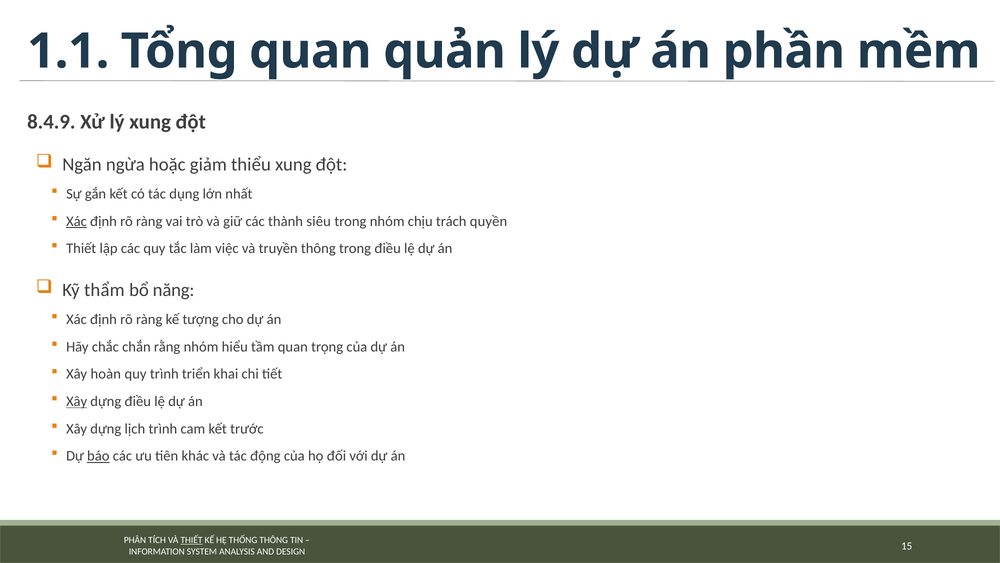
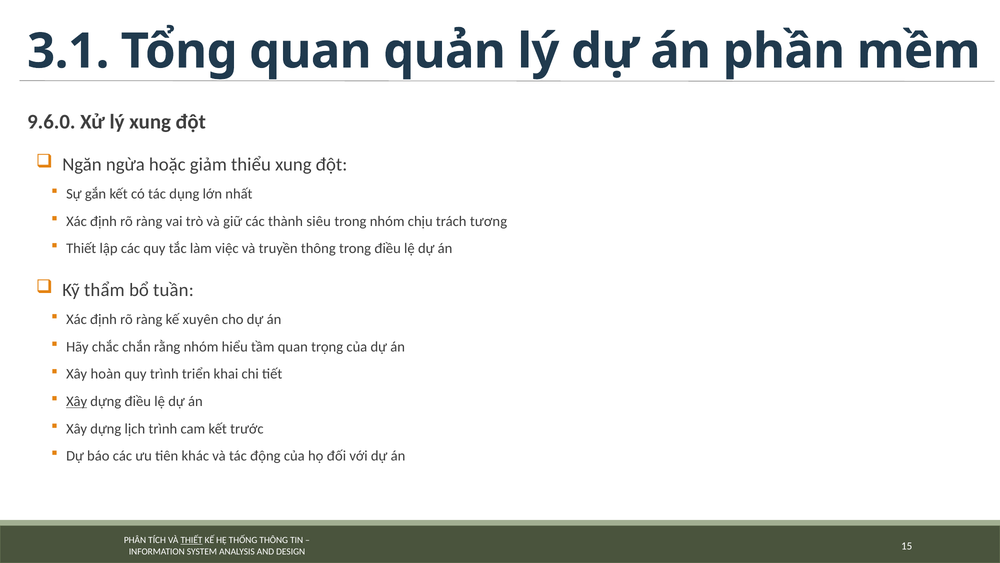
1.1: 1.1 -> 3.1 (68, 51)
8.4.9: 8.4.9 -> 9.6.0 (51, 122)
Xác underline: present -> none (76, 221)
quyền: quyền -> tương (489, 221)
năng: năng -> tuần (173, 290)
tượng: tượng -> xuyên (201, 319)
báo underline: present -> none (98, 456)
